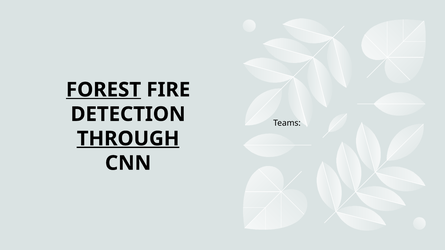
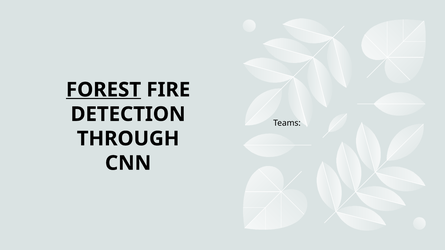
THROUGH underline: present -> none (128, 139)
